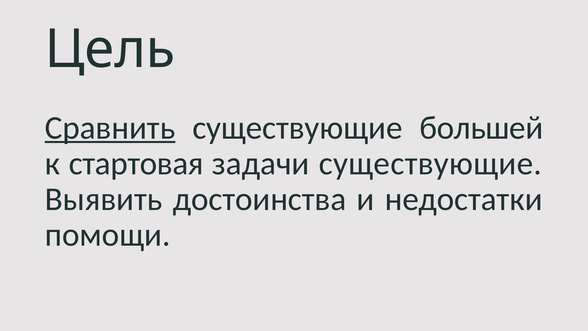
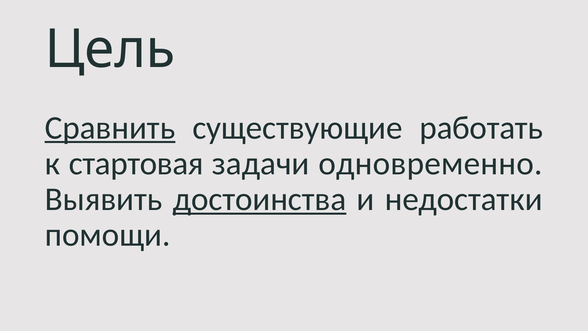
большей: большей -> работать (481, 128)
задачи существующие: существующие -> одновременно (430, 163)
достоинства underline: none -> present (260, 199)
